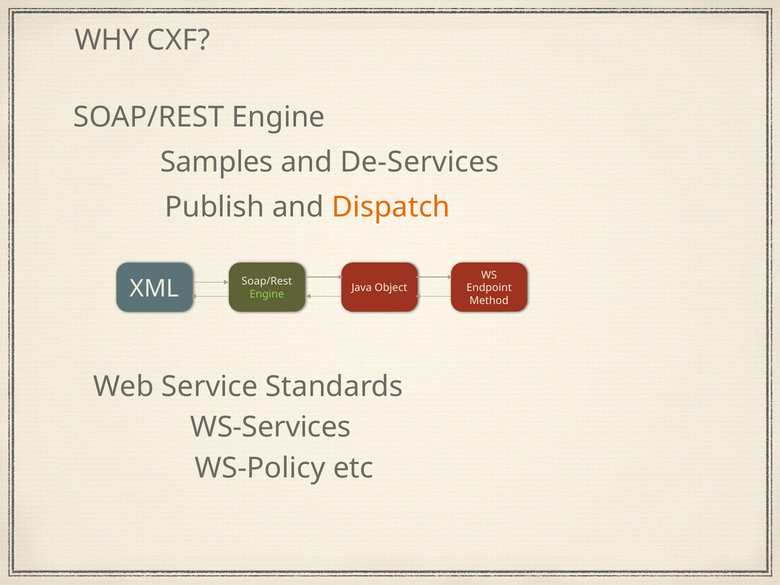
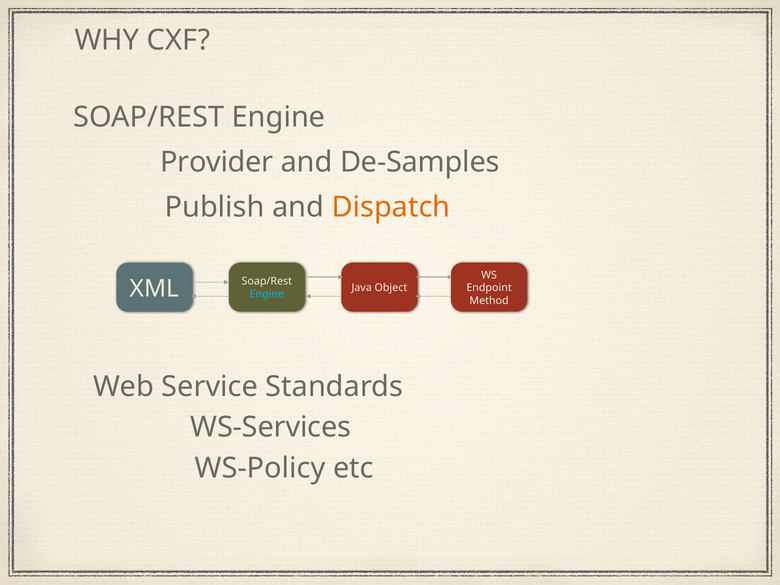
Samples: Samples -> Provider (217, 162)
De-Services: De-Services -> De-Samples (420, 162)
Engine colour: light green -> light blue (267, 294)
